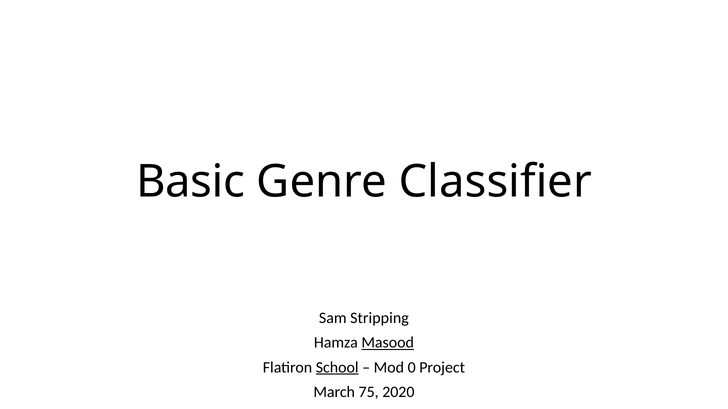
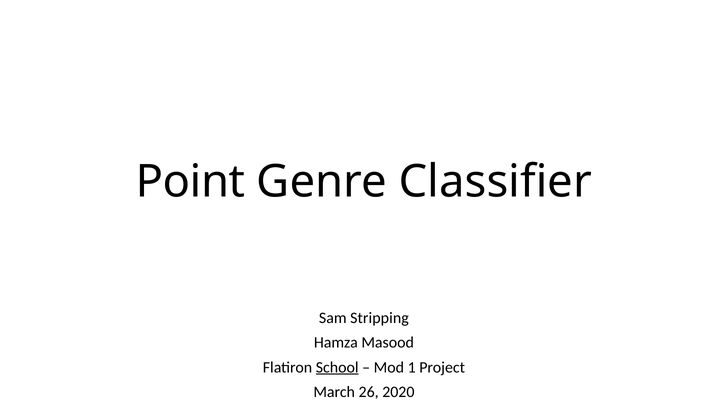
Basic: Basic -> Point (191, 182)
Masood underline: present -> none (388, 343)
0: 0 -> 1 (412, 368)
75: 75 -> 26 (369, 393)
